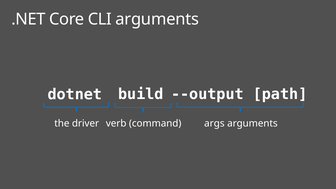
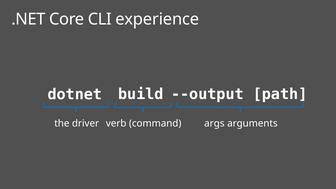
CLI arguments: arguments -> experience (157, 19)
